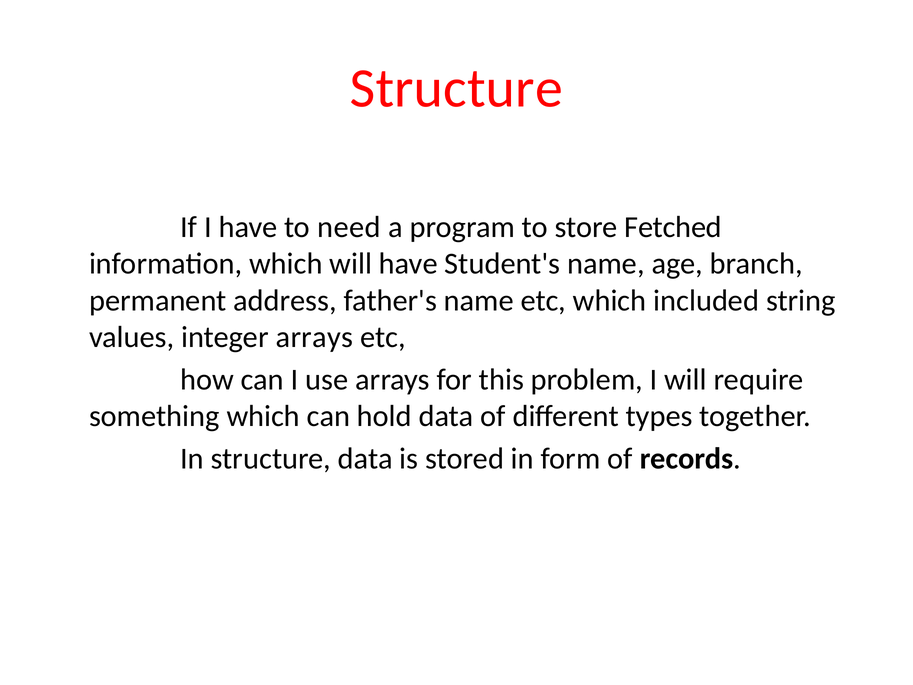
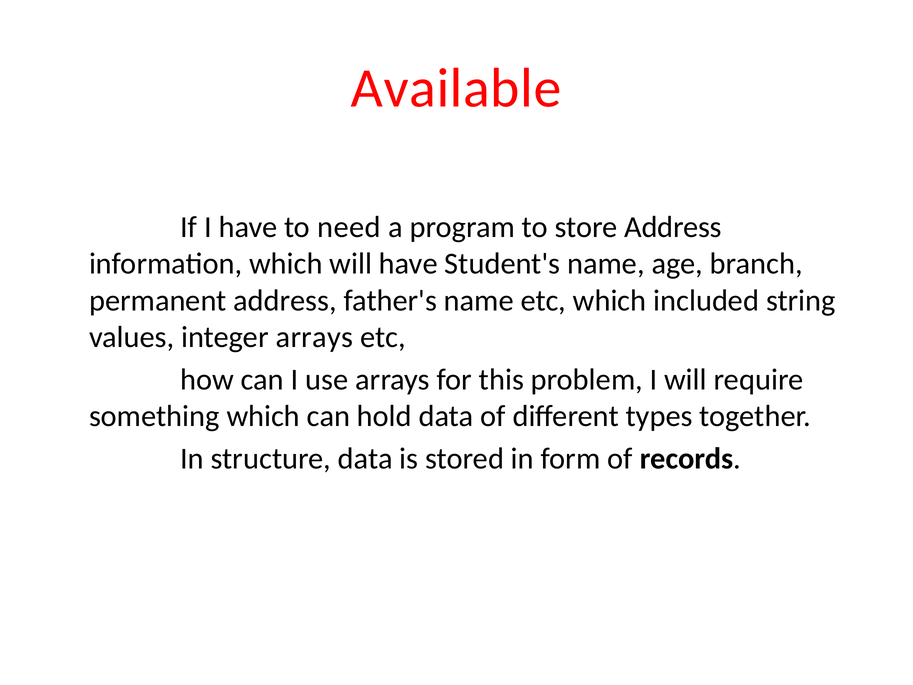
Structure: Structure -> Available (456, 88)
store Fetched: Fetched -> Address (673, 227)
